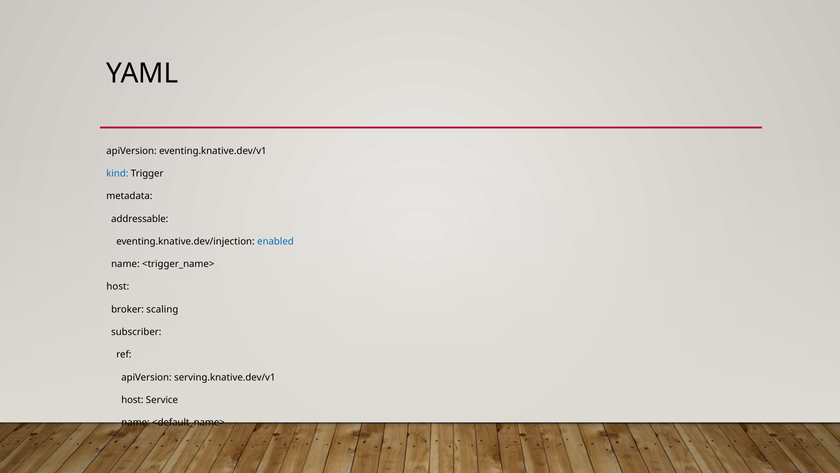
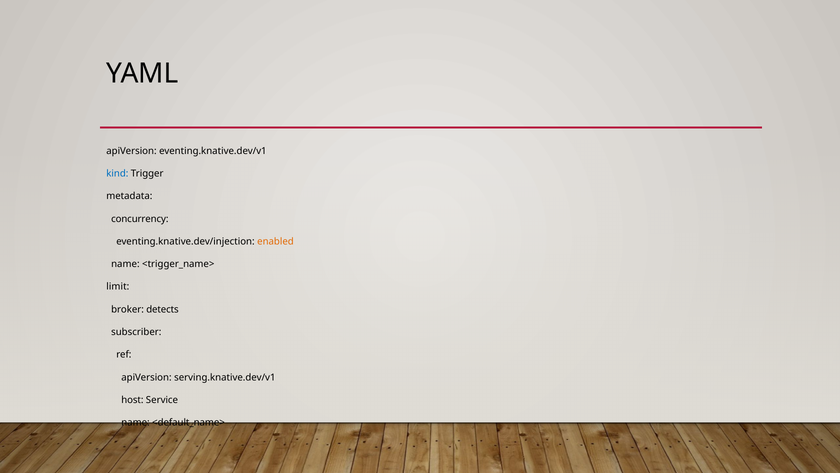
addressable: addressable -> concurrency (140, 219)
enabled colour: blue -> orange (275, 241)
host: host -> limit (118, 286)
scaling: scaling -> detects (162, 309)
